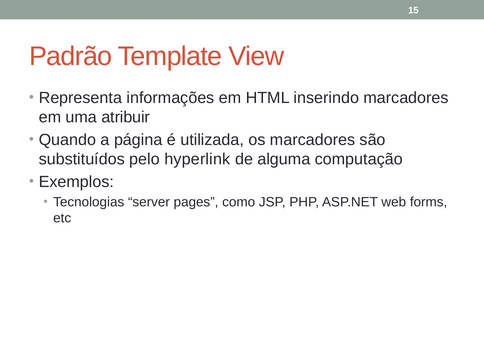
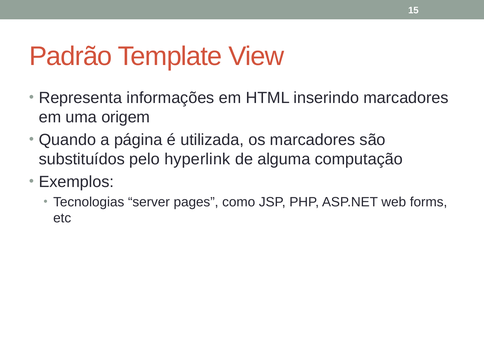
atribuir: atribuir -> origem (126, 117)
